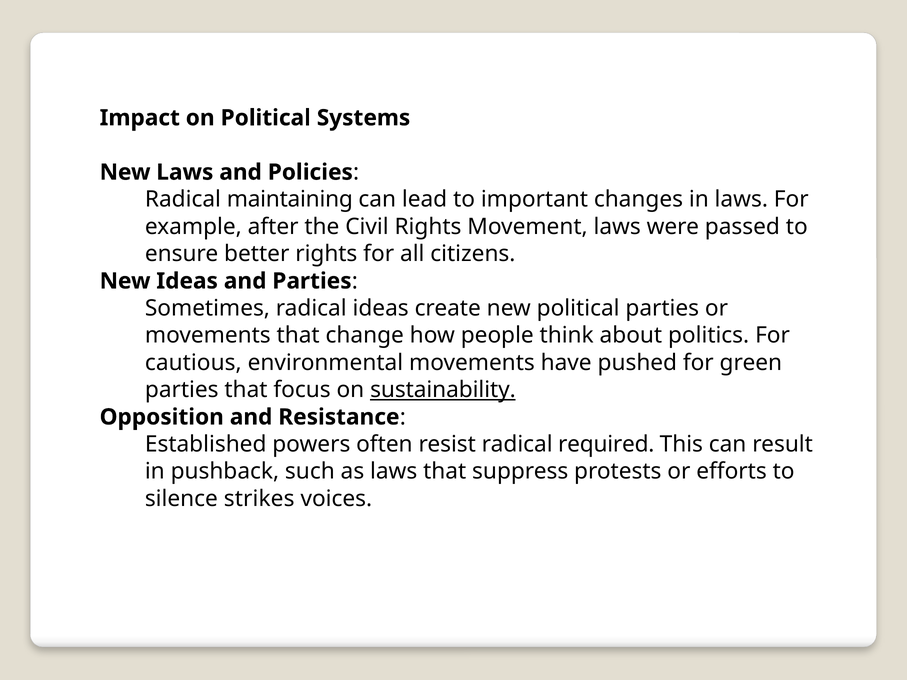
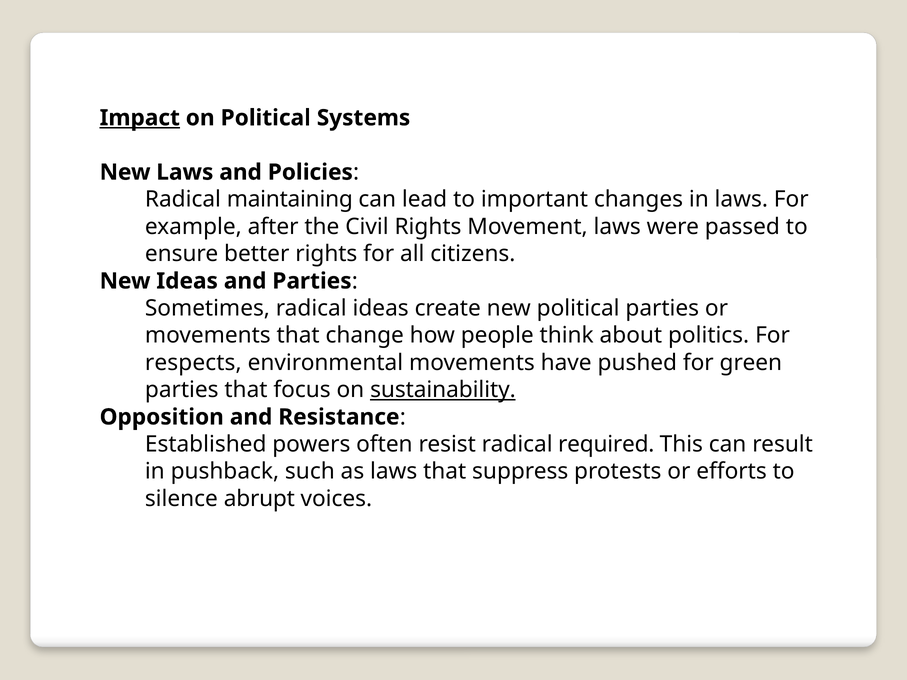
Impact underline: none -> present (140, 118)
cautious: cautious -> respects (193, 363)
strikes: strikes -> abrupt (259, 499)
